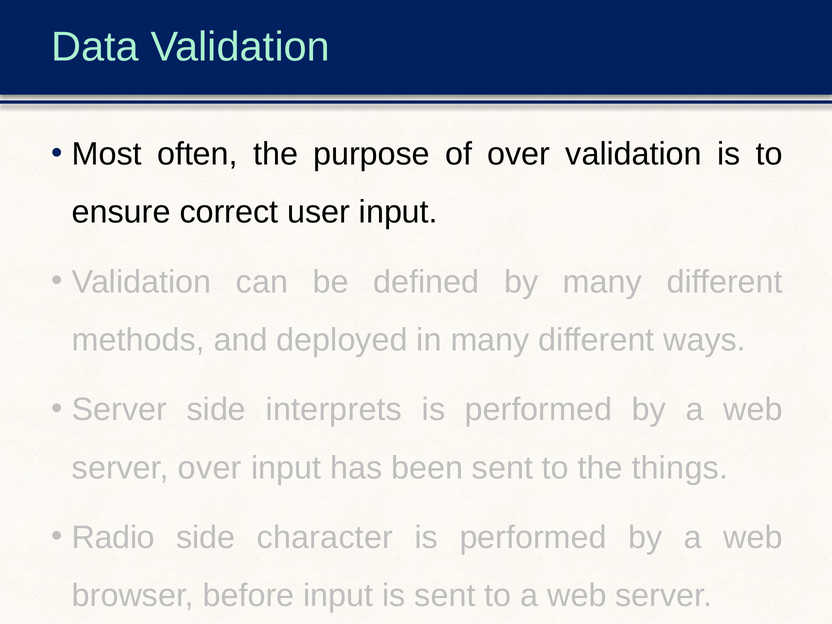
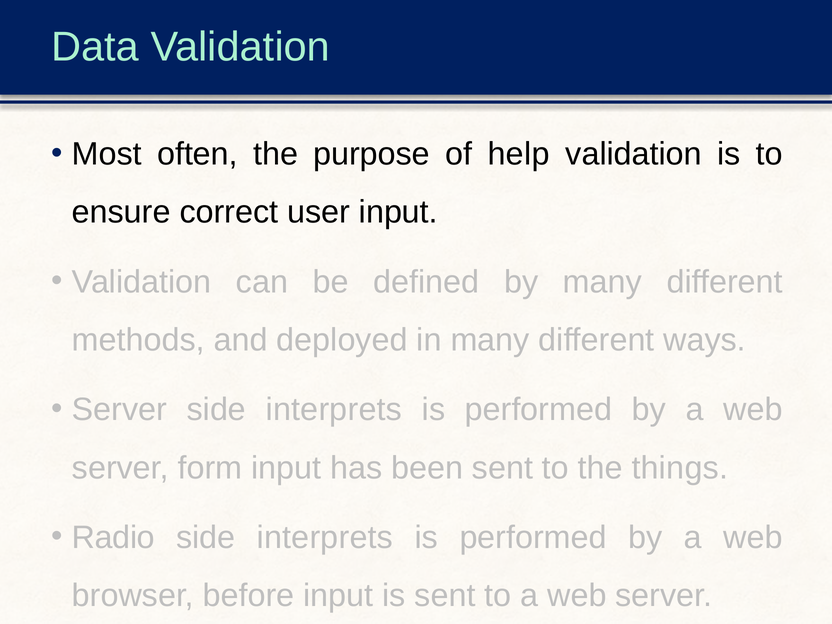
of over: over -> help (519, 154)
server over: over -> form (210, 468)
character: character -> interprets (325, 538)
